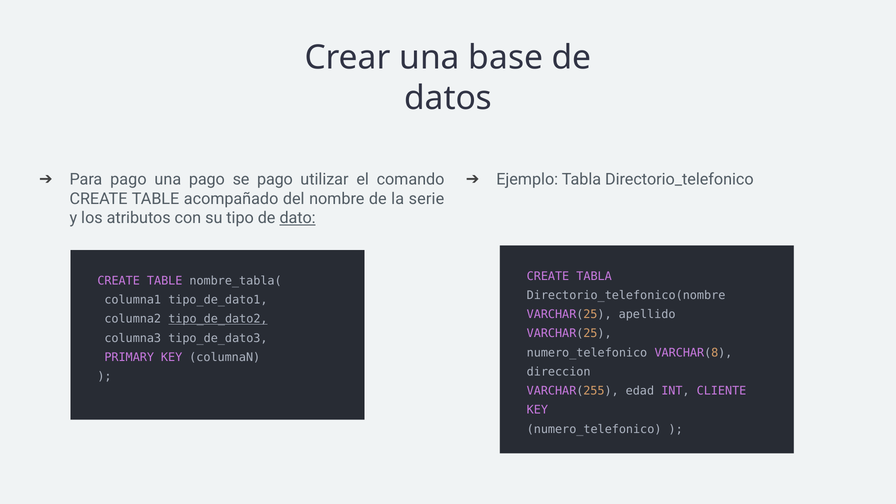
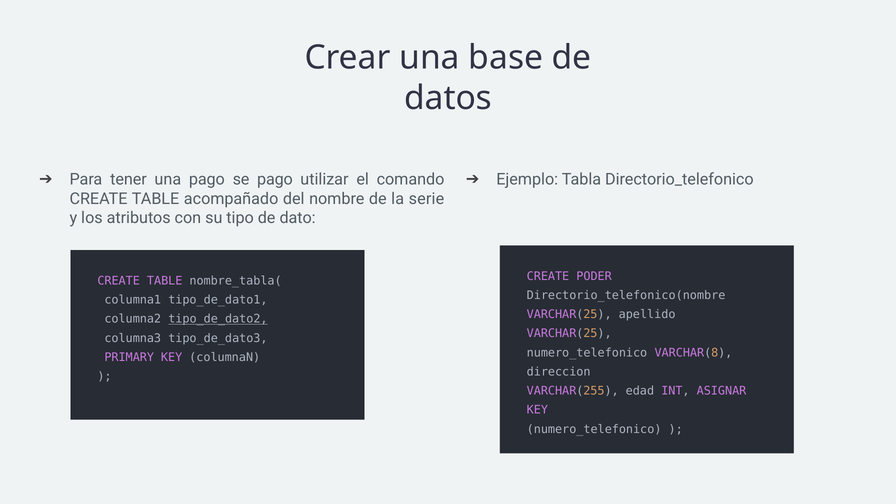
Para pago: pago -> tener (128, 179)
dato underline: present -> none (298, 218)
CREATE TABLA: TABLA -> PODER (594, 276)
CLIENTE: CLIENTE -> ASIGNAR (721, 391)
